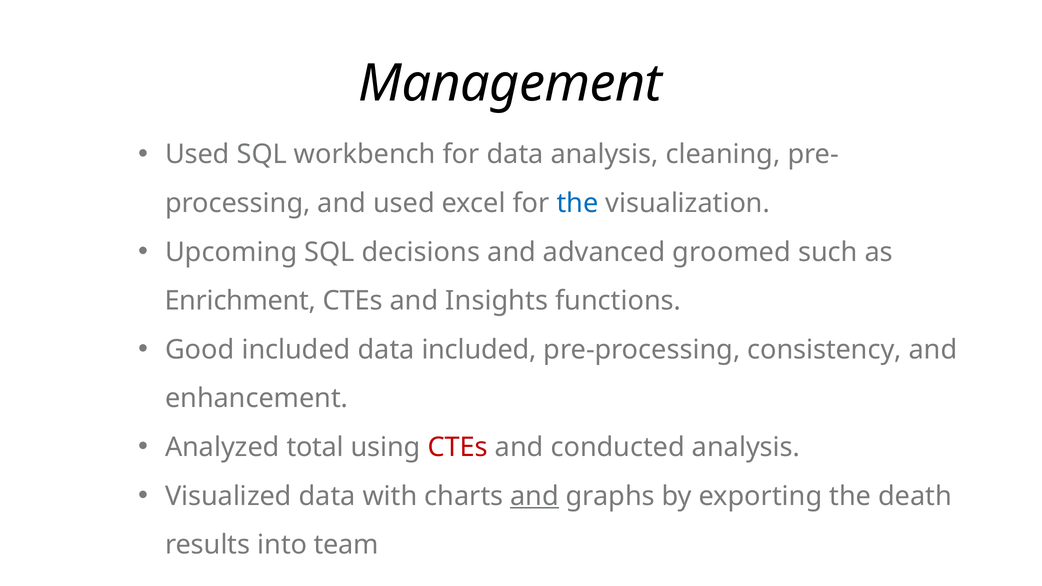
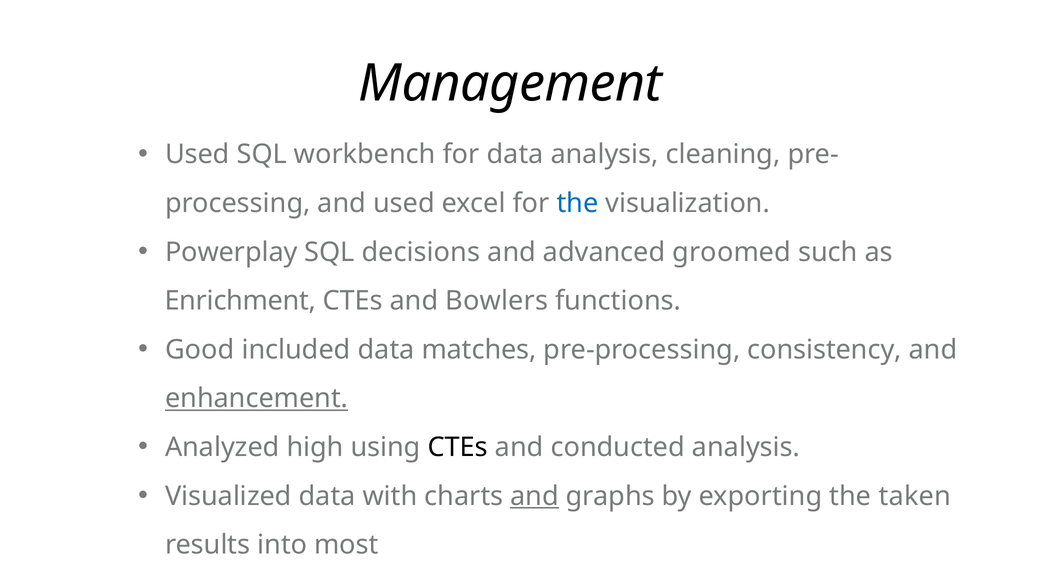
Upcoming: Upcoming -> Powerplay (231, 252)
Insights: Insights -> Bowlers (497, 301)
data included: included -> matches (479, 350)
enhancement underline: none -> present (257, 399)
total: total -> high (315, 447)
CTEs colour: red -> black (458, 447)
death: death -> taken (915, 496)
team: team -> most (346, 545)
